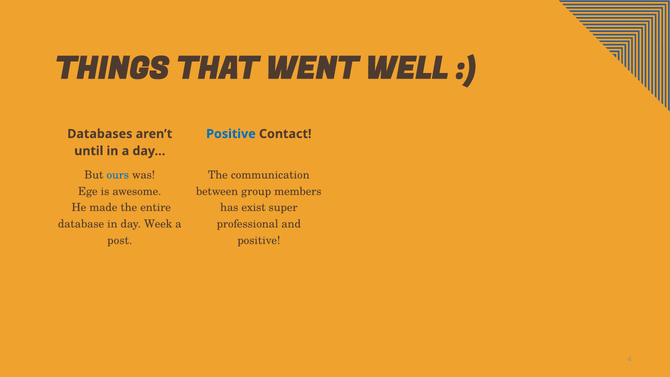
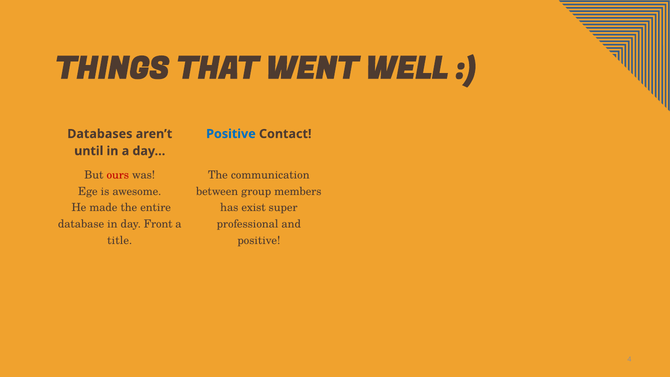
ours colour: blue -> red (118, 175)
Week: Week -> Front (158, 224)
post: post -> title (120, 240)
